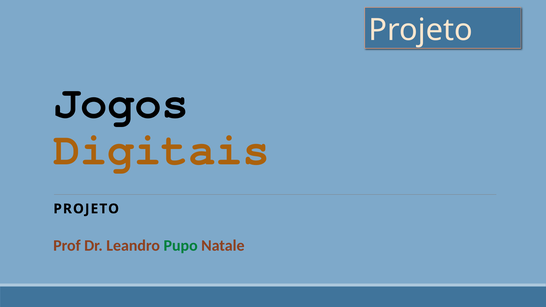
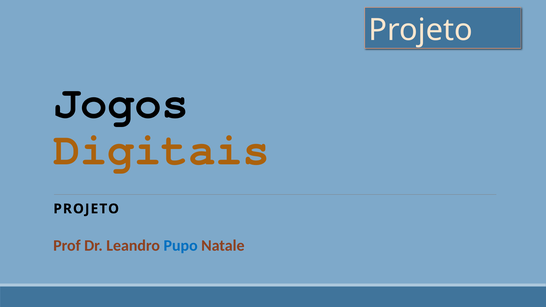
Pupo colour: green -> blue (181, 246)
